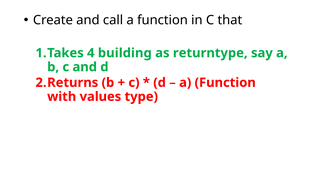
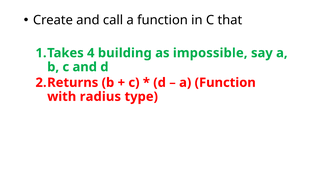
returntype: returntype -> impossible (210, 53)
values: values -> radius (100, 97)
